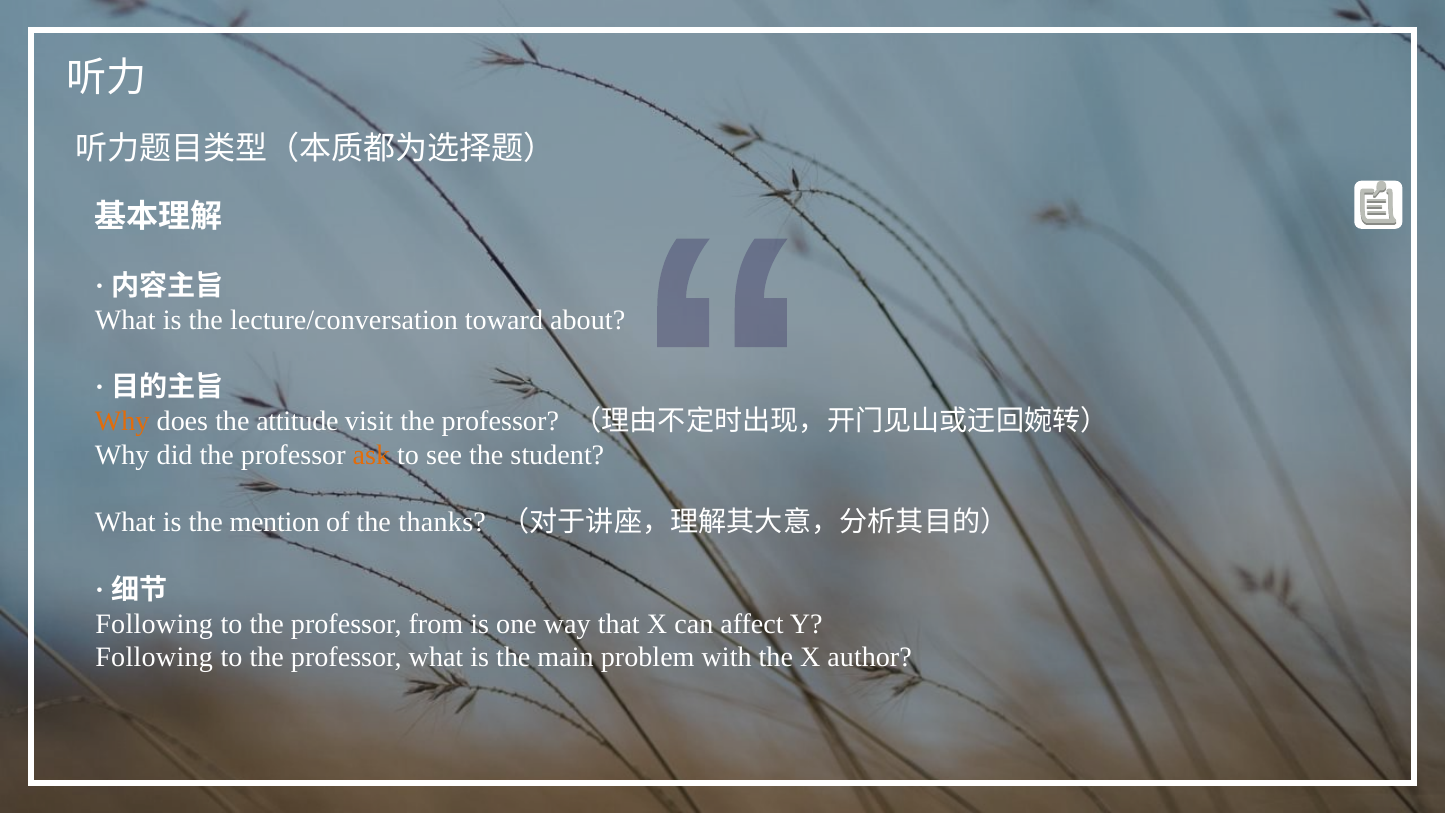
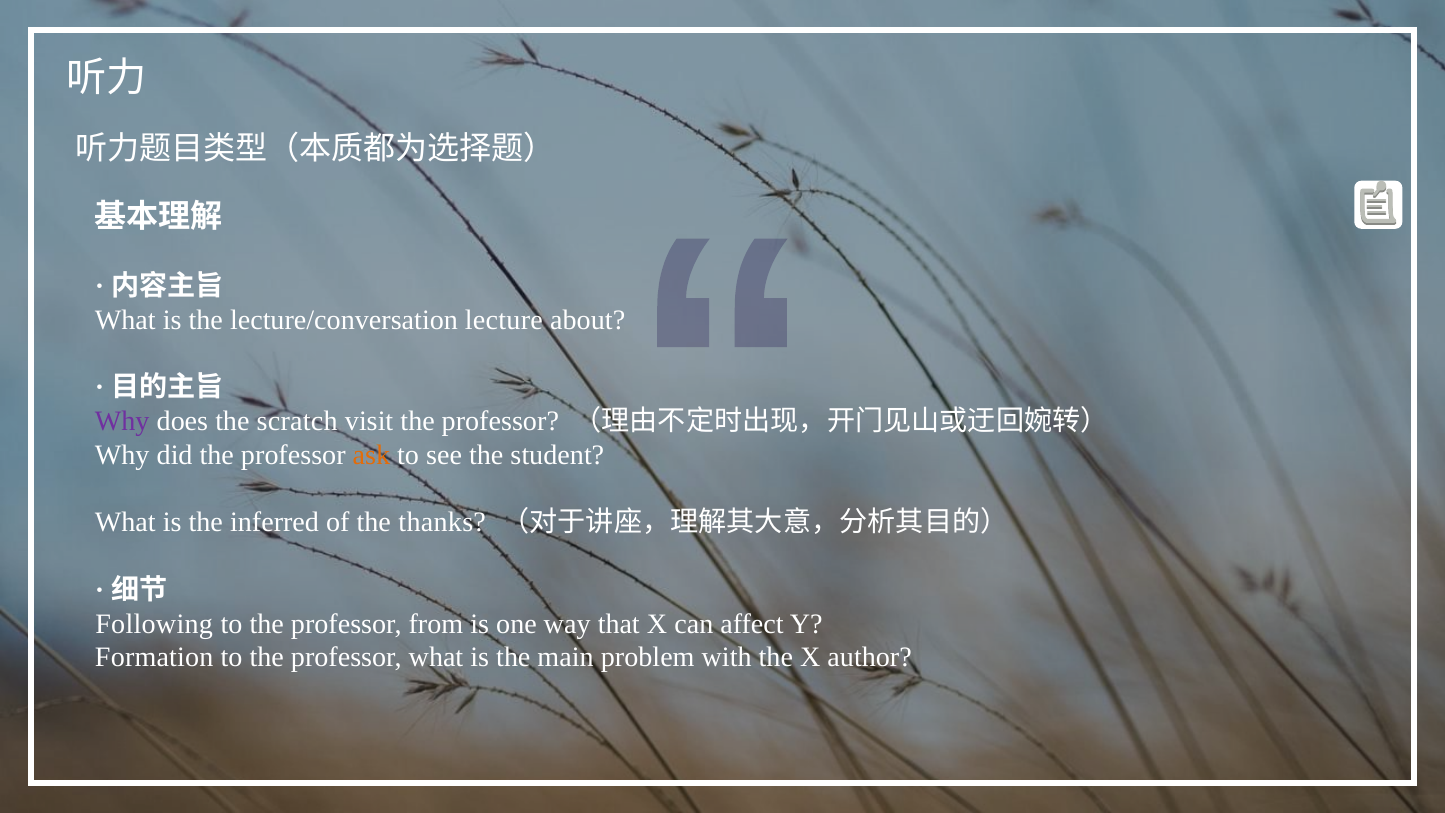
toward: toward -> lecture (504, 320)
Why colour: orange -> purple (122, 421)
attitude: attitude -> scratch (297, 421)
mention: mention -> inferred (275, 522)
Following: Following -> Formation (154, 657)
